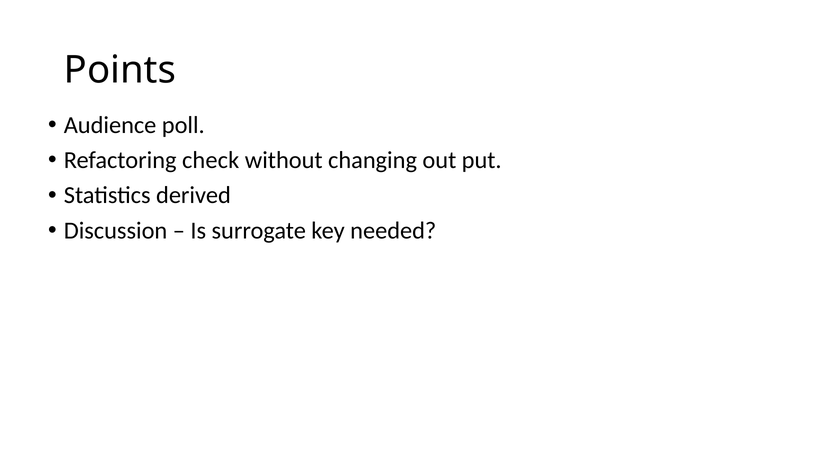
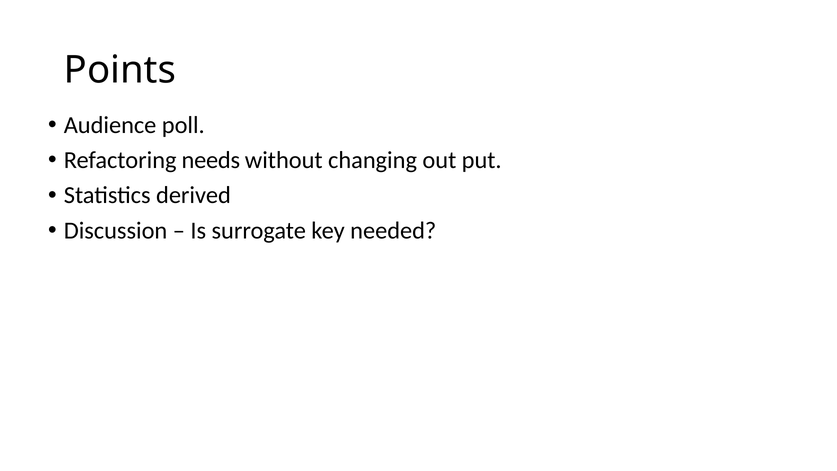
check: check -> needs (211, 160)
